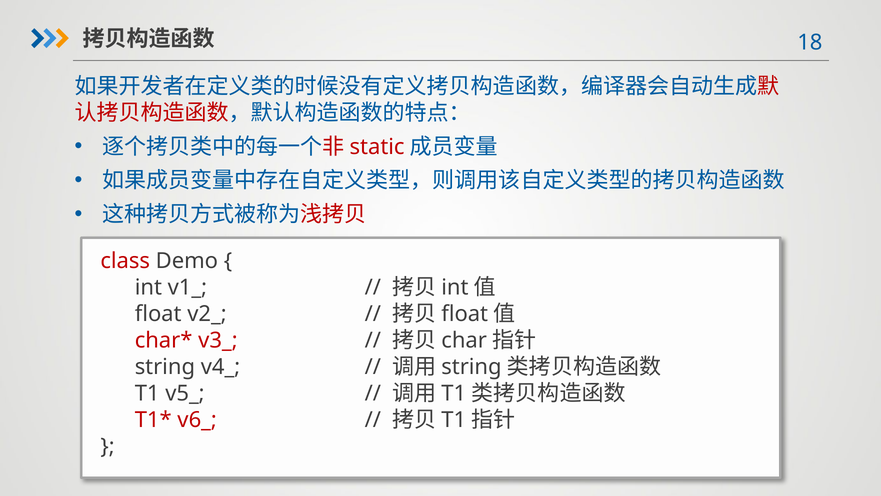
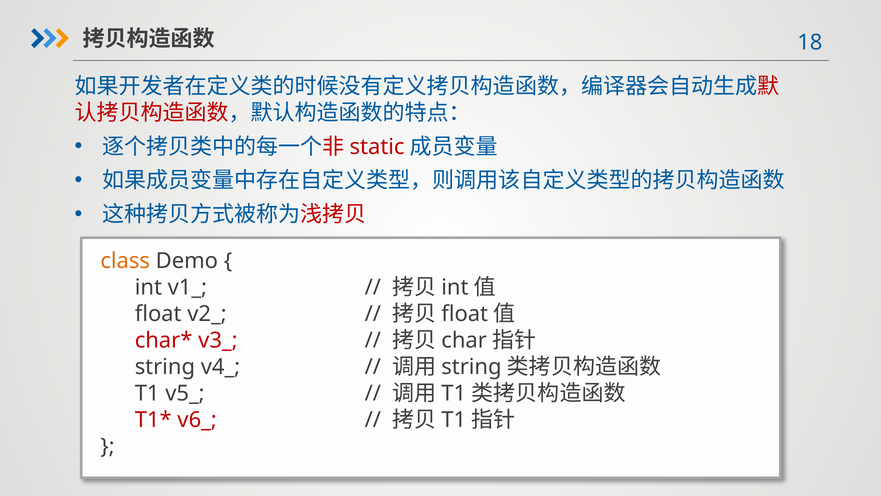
class colour: red -> orange (125, 261)
